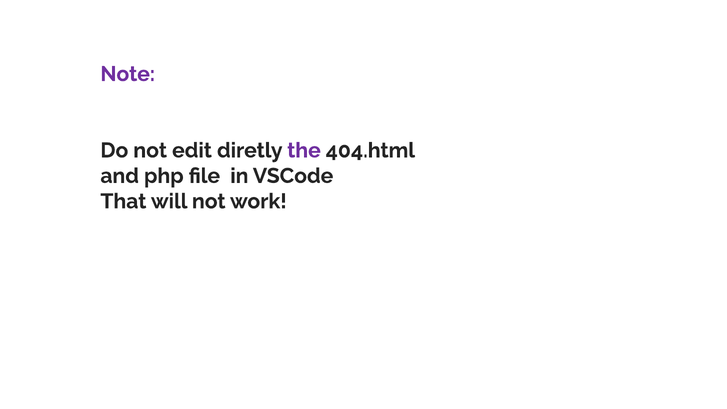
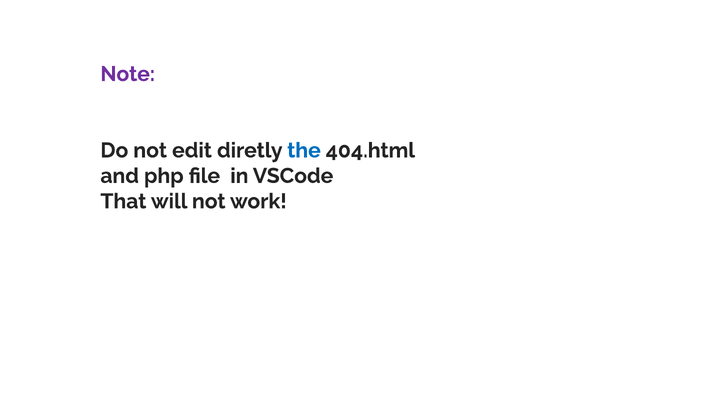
the colour: purple -> blue (304, 150)
